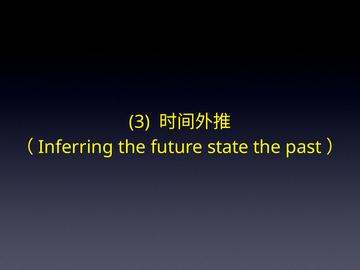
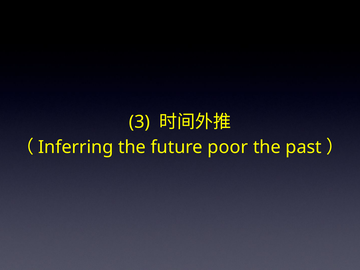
state: state -> poor (228, 147)
